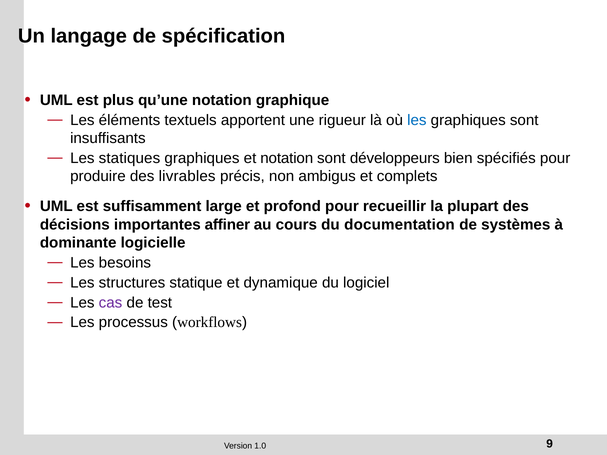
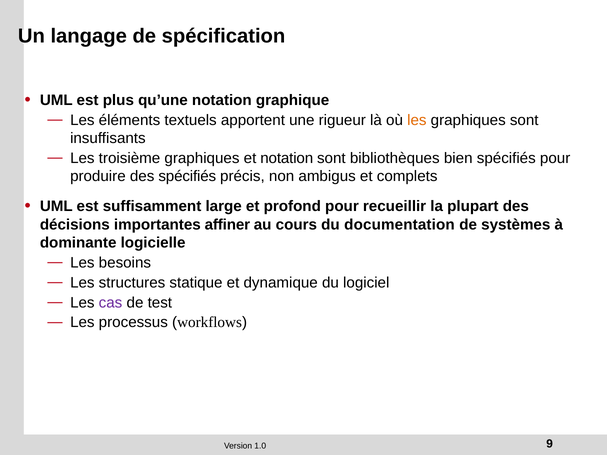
les colour: blue -> orange (417, 120)
statiques: statiques -> troisième (130, 158)
développeurs: développeurs -> bibliothèques (395, 158)
des livrables: livrables -> spécifiés (187, 177)
